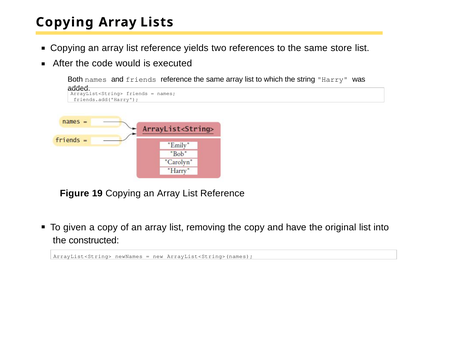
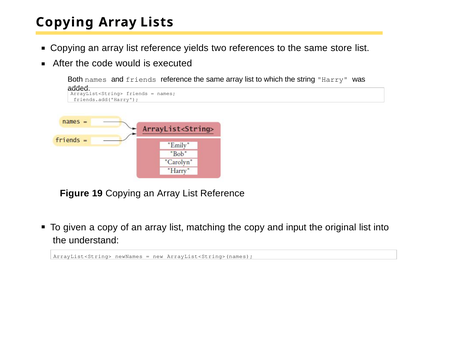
removing: removing -> matching (206, 228)
have: have -> input (296, 228)
constructed: constructed -> understand (94, 241)
